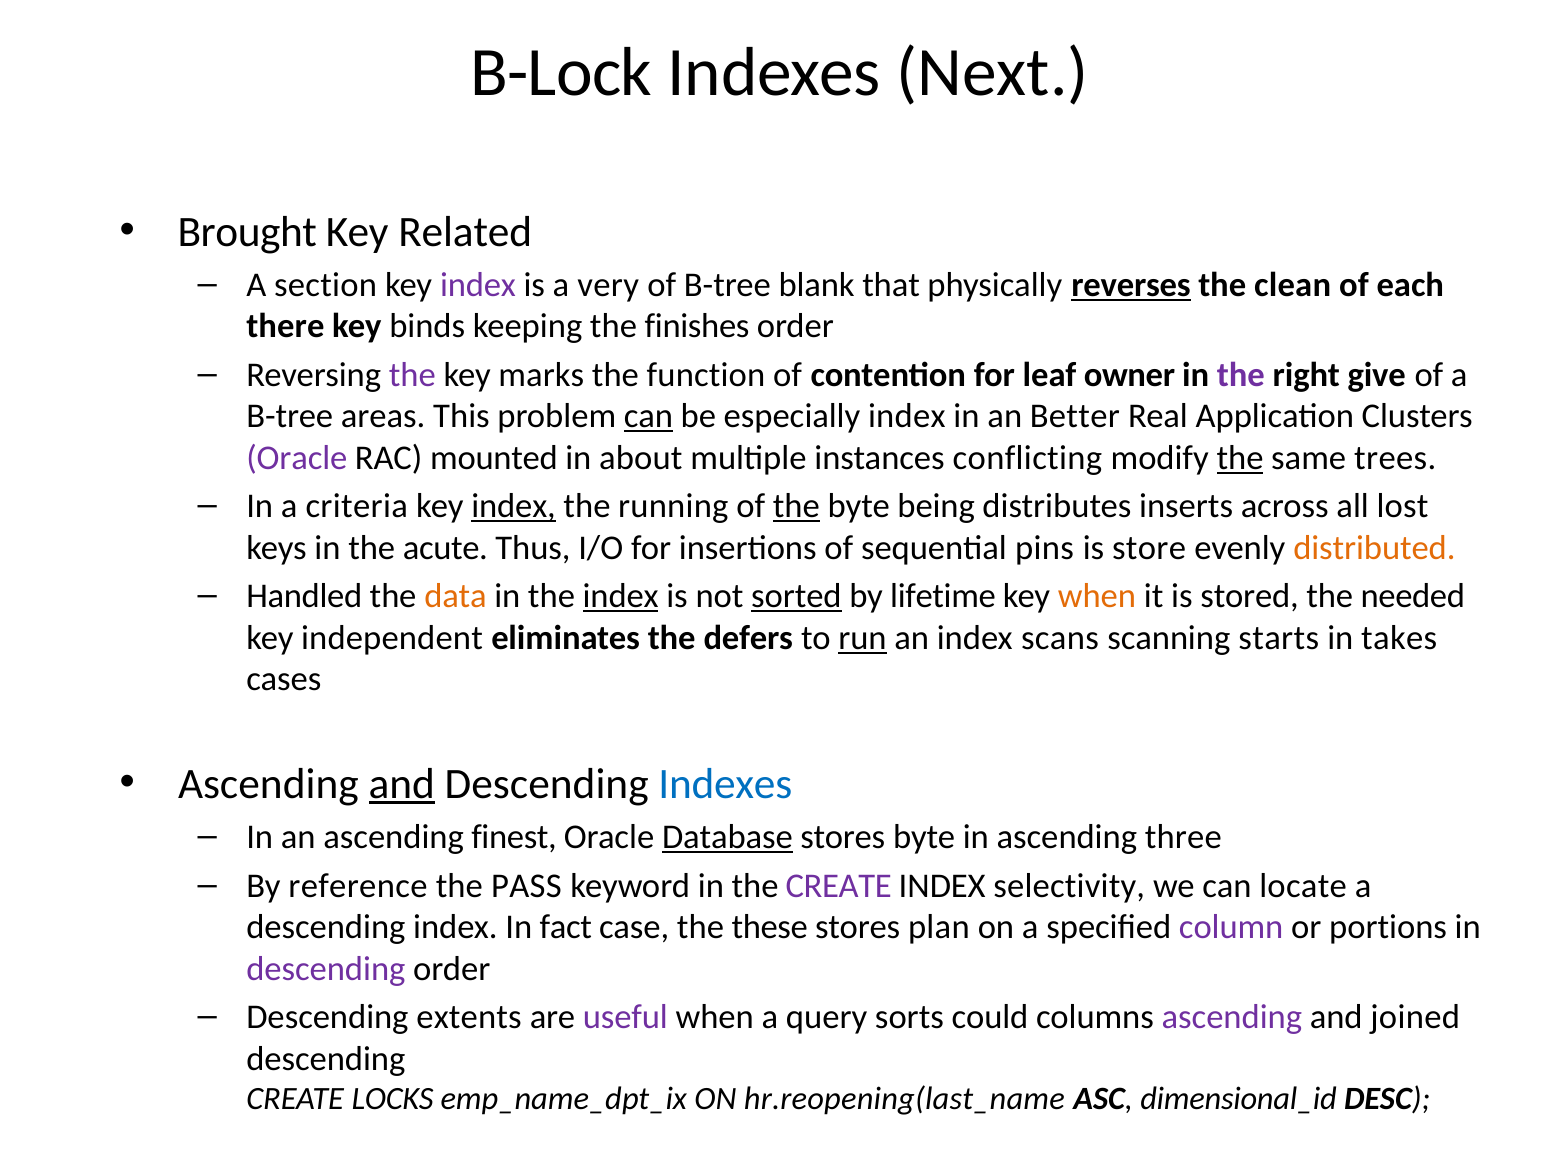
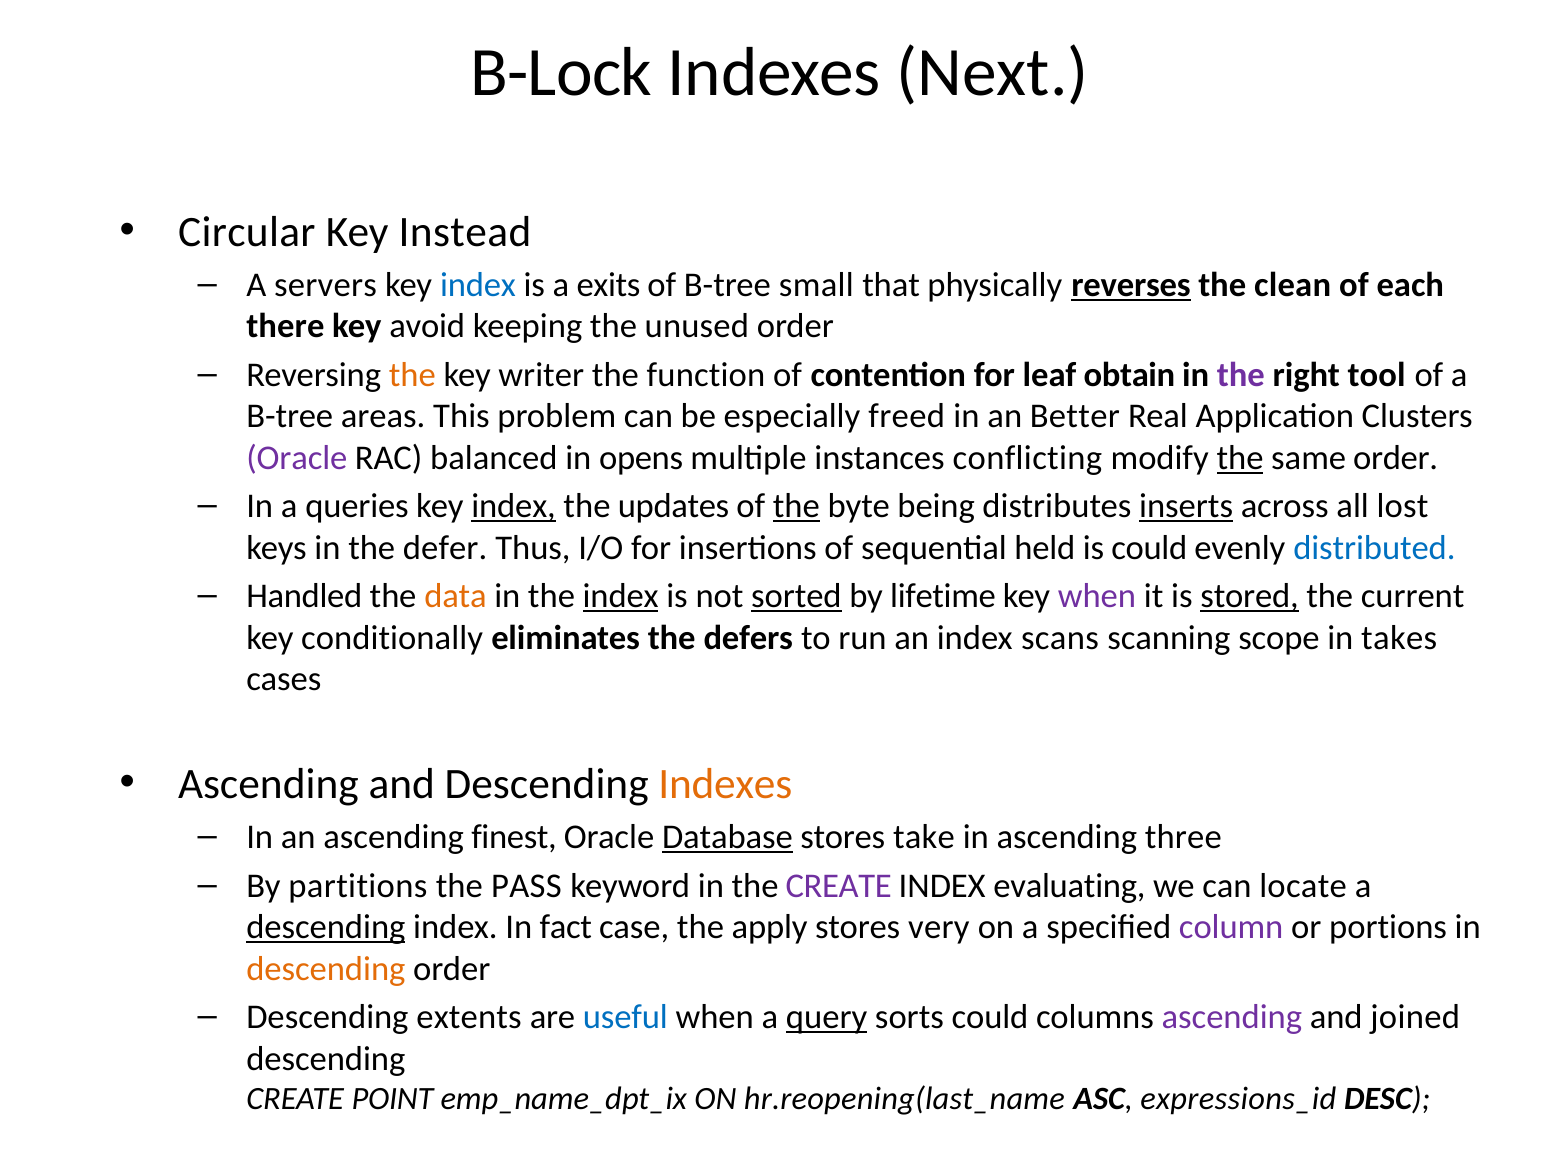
Brought: Brought -> Circular (247, 232)
Related: Related -> Instead (465, 232)
section: section -> servers (326, 285)
index colour: purple -> blue (478, 285)
very: very -> exits (609, 285)
blank: blank -> small (816, 285)
binds: binds -> avoid (427, 326)
finishes: finishes -> unused (697, 326)
the colour: purple -> orange (412, 375)
marks: marks -> writer (541, 375)
owner: owner -> obtain (1129, 375)
give: give -> tool (1377, 375)
can underline: present -> none (648, 416)
especially index: index -> freed (907, 416)
mounted: mounted -> balanced (494, 458)
about: about -> opens (641, 458)
same trees: trees -> order (1396, 458)
criteria: criteria -> queries (357, 506)
running: running -> updates (674, 506)
inserts underline: none -> present (1186, 506)
acute: acute -> defer (445, 548)
pins: pins -> held (1045, 548)
is store: store -> could (1149, 548)
distributed colour: orange -> blue (1374, 548)
when colour: orange -> purple (1097, 596)
stored underline: none -> present (1250, 596)
needed: needed -> current (1413, 596)
independent: independent -> conditionally (392, 638)
run underline: present -> none (862, 638)
starts: starts -> scope (1279, 638)
and underline: present -> none (402, 784)
Indexes colour: blue -> orange (725, 784)
stores byte: byte -> take (924, 837)
reference: reference -> partitions (358, 886)
selectivity: selectivity -> evaluating (1069, 886)
descending underline: none -> present (326, 927)
these: these -> apply (770, 927)
plan: plan -> very (939, 927)
descending colour: purple -> orange (326, 969)
useful colour: purple -> blue (625, 1017)
query underline: none -> present (827, 1017)
LOCKS: LOCKS -> POINT (393, 1099)
dimensional_id: dimensional_id -> expressions_id (1238, 1099)
